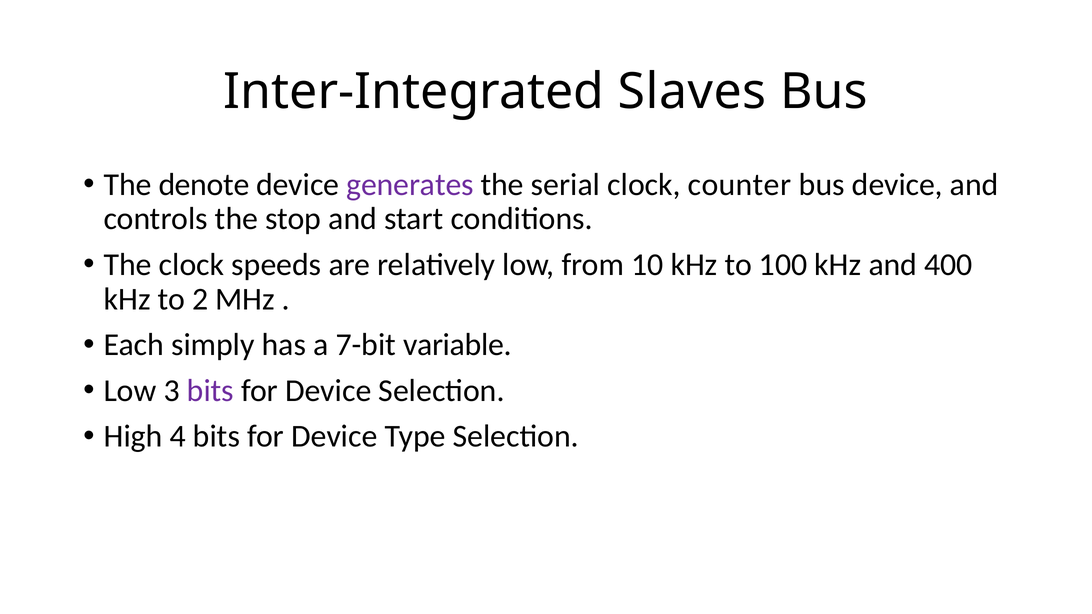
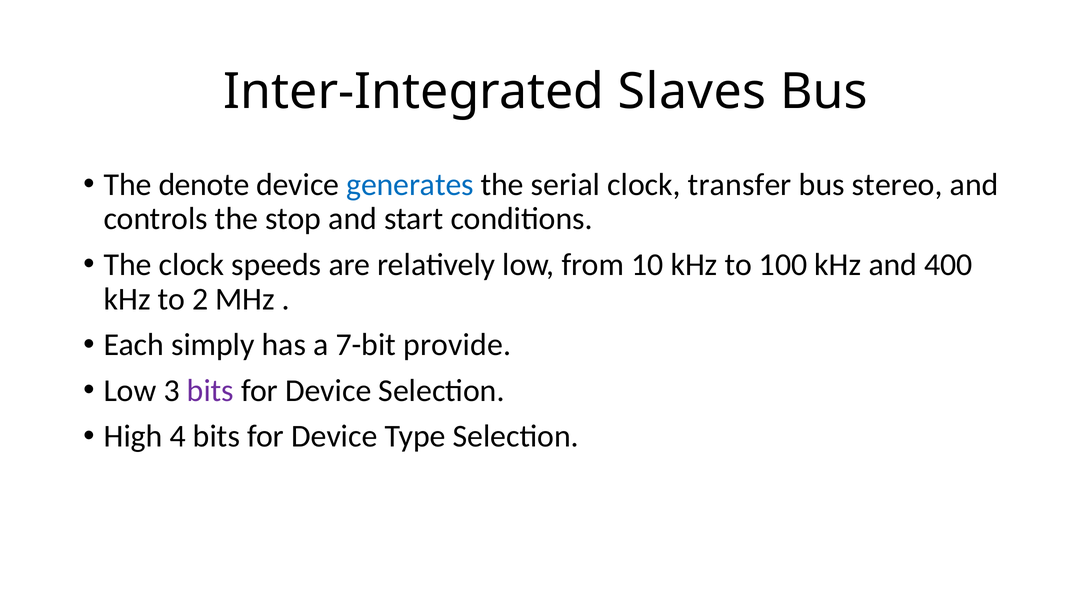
generates colour: purple -> blue (410, 185)
counter: counter -> transfer (740, 185)
bus device: device -> stereo (897, 185)
variable: variable -> provide (457, 345)
